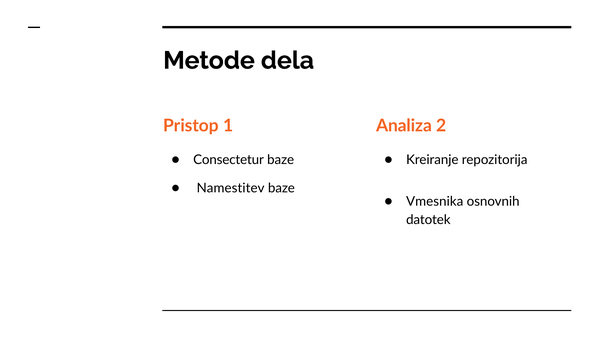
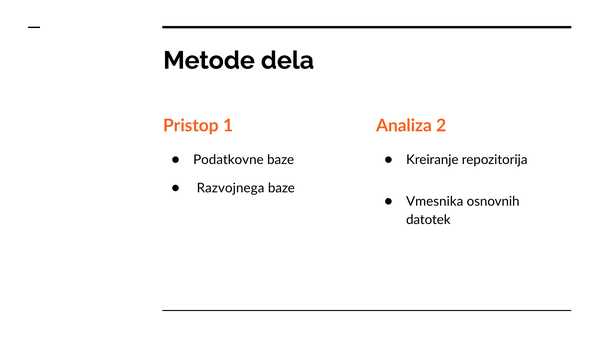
Consectetur: Consectetur -> Podatkovne (228, 160)
Namestitev: Namestitev -> Razvojnega (231, 188)
